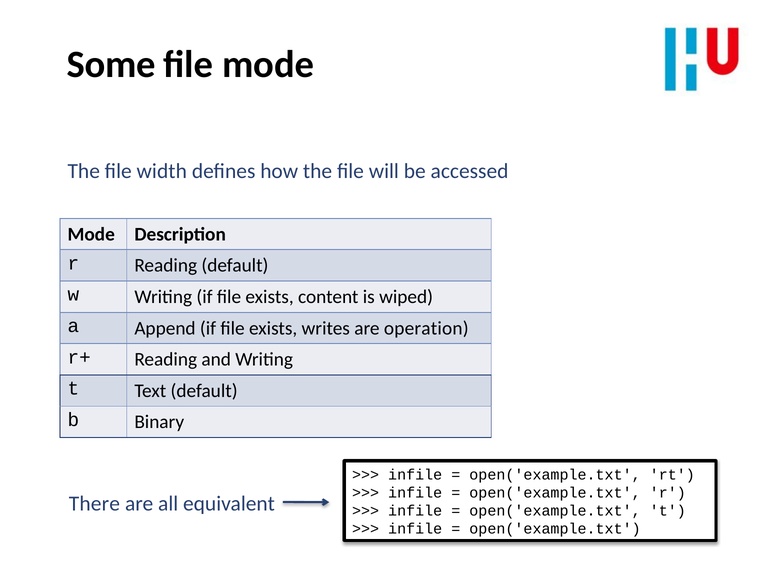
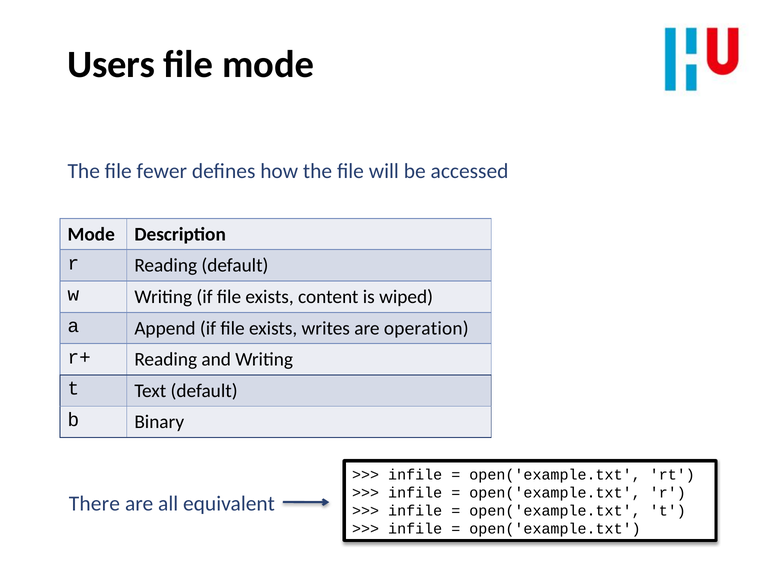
Some: Some -> Users (111, 65)
width: width -> fewer (162, 171)
